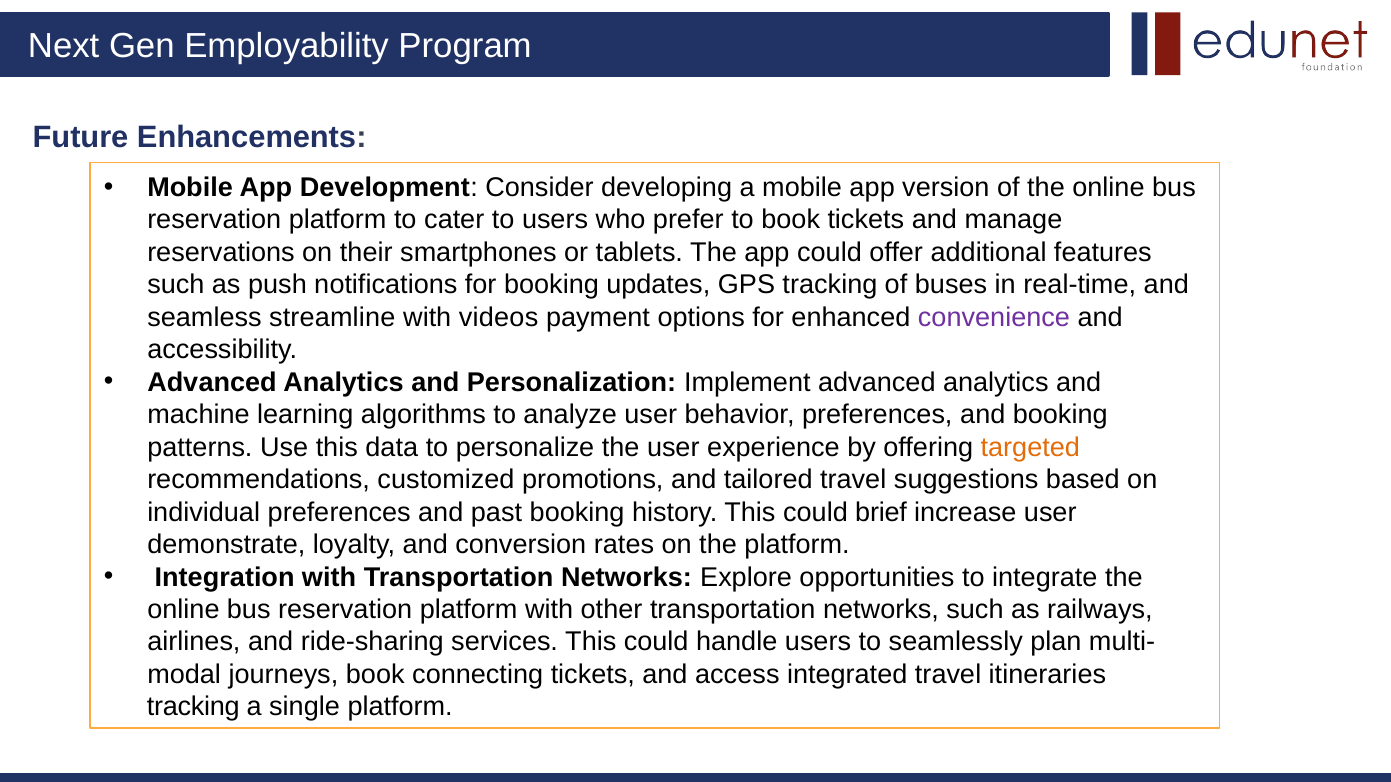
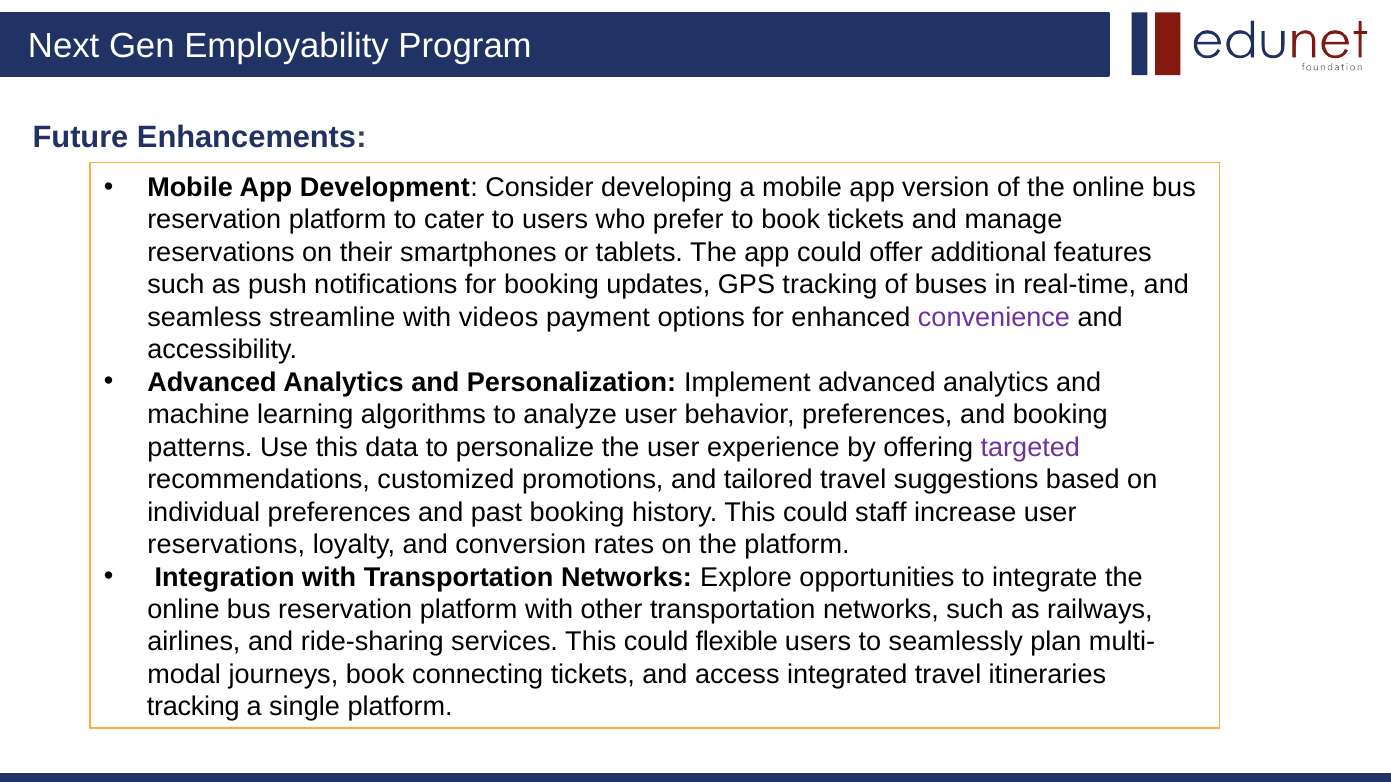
targeted colour: orange -> purple (1030, 448)
brief: brief -> staff (881, 512)
demonstrate: demonstrate -> reservations (226, 545)
handle: handle -> flexible (737, 642)
